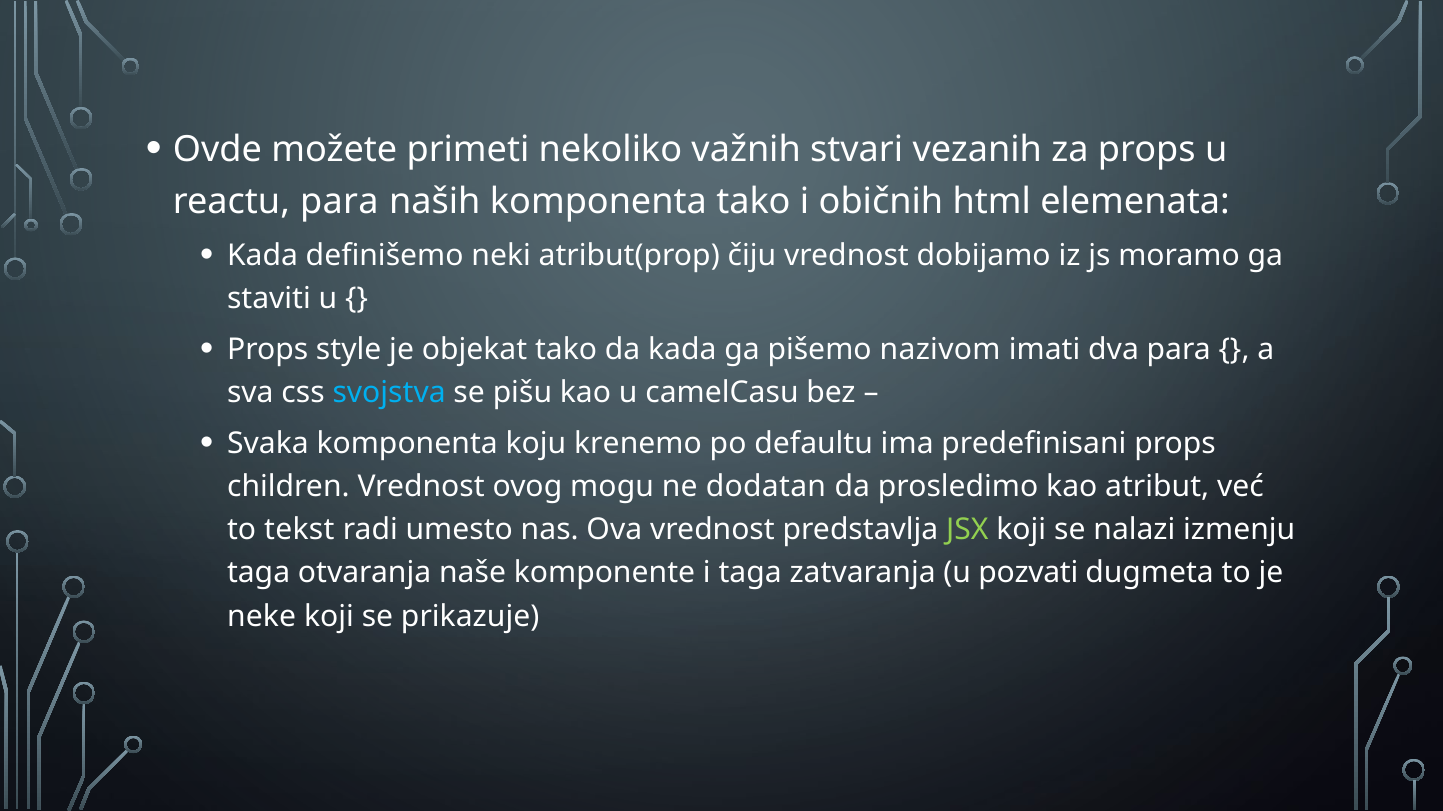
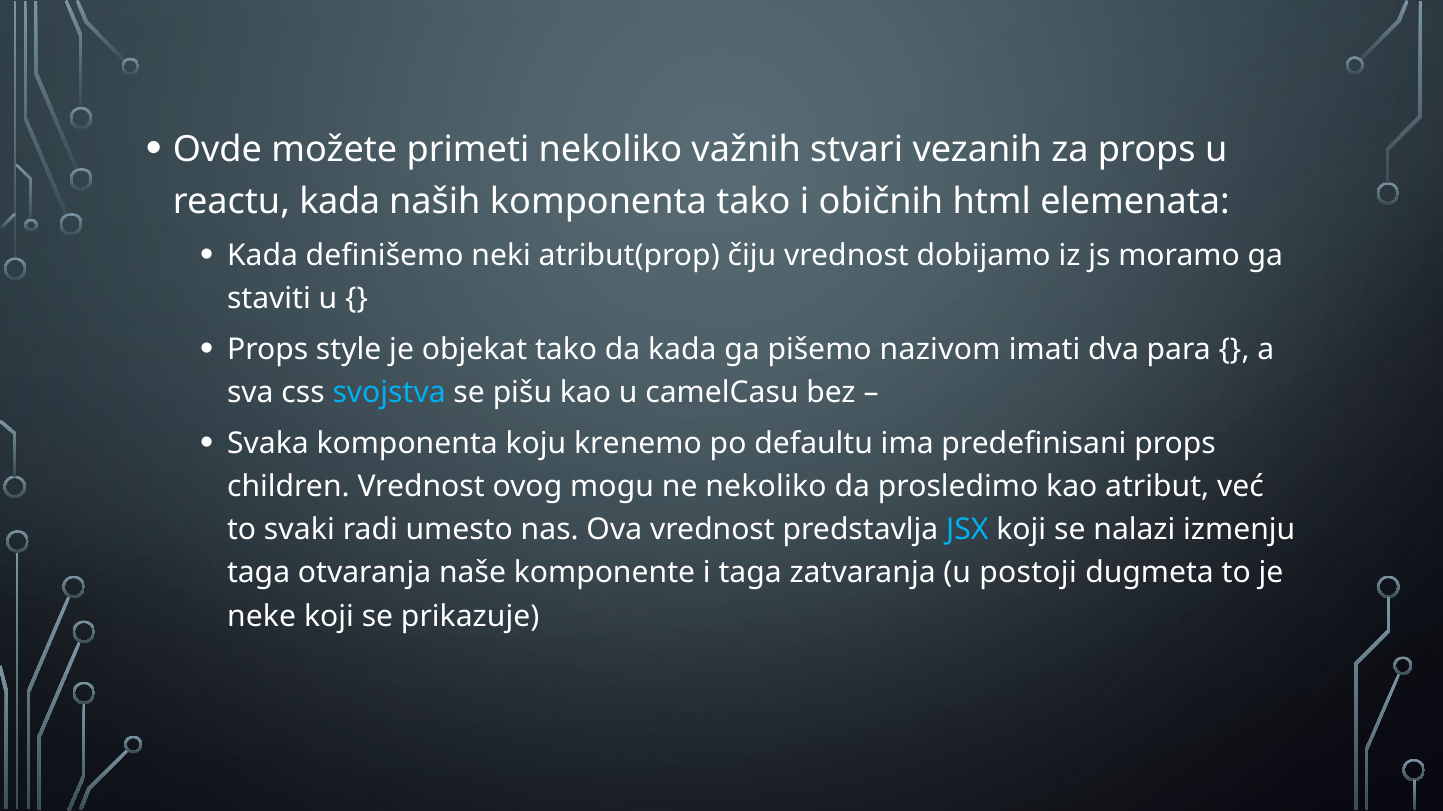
reactu para: para -> kada (340, 201)
ne dodatan: dodatan -> nekoliko (766, 487)
tekst: tekst -> svaki (299, 530)
JSX colour: light green -> light blue (967, 530)
pozvati: pozvati -> postoji (1028, 573)
